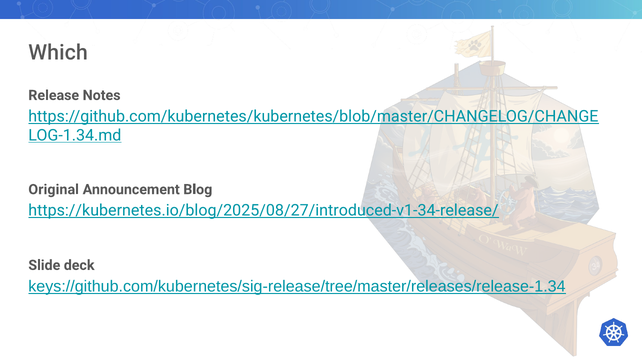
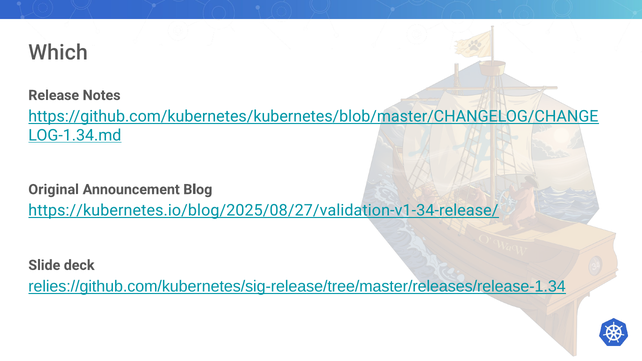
https://kubernetes.io/blog/2025/08/27/introduced-v1-34-release/: https://kubernetes.io/blog/2025/08/27/introduced-v1-34-release/ -> https://kubernetes.io/blog/2025/08/27/validation-v1-34-release/ (263, 211)
keys://github.com/kubernetes/sig-release/tree/master/releases/release-1.34: keys://github.com/kubernetes/sig-release/tree/master/releases/release-1.34 -> relies://github.com/kubernetes/sig-release/tree/master/releases/release-1.34 (297, 287)
